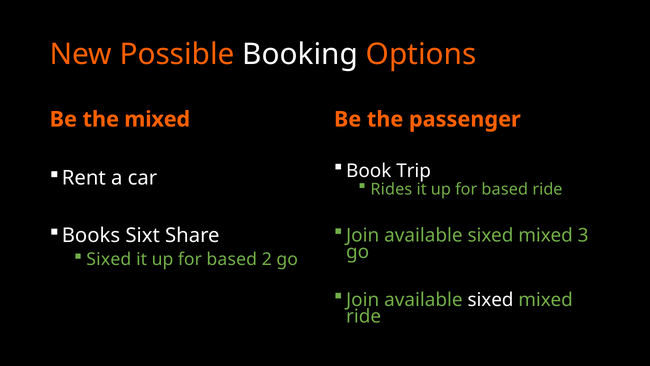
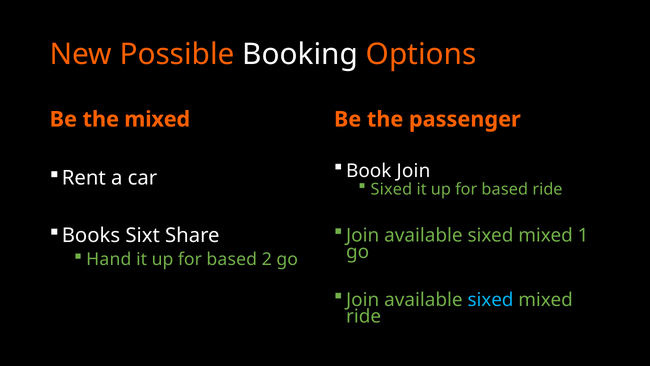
Book Trip: Trip -> Join (413, 171)
Rides: Rides -> Sixed (391, 189)
3: 3 -> 1 (583, 235)
Sixed: Sixed -> Hand (109, 259)
sixed colour: white -> light blue (491, 300)
